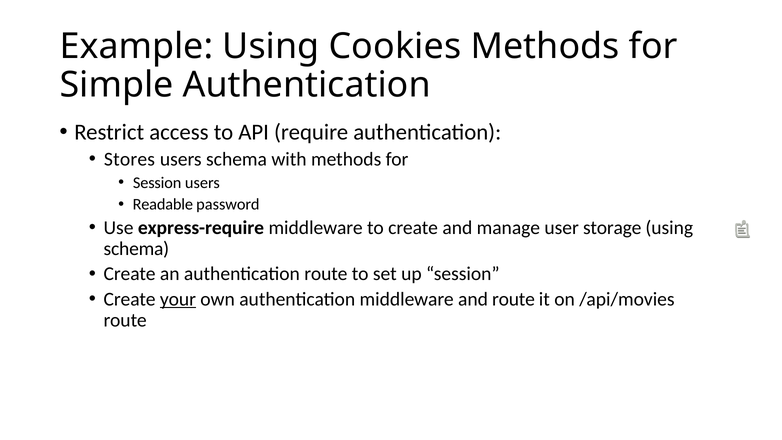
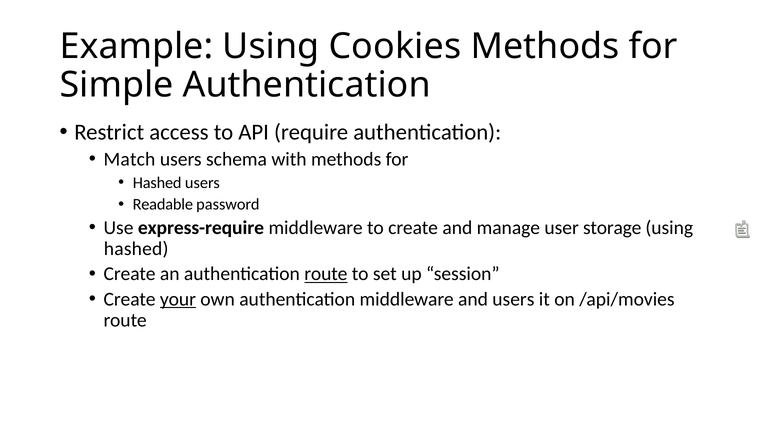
Stores: Stores -> Match (129, 159)
Session: Session -> Hashed (157, 183)
schema: schema -> hashed (136, 249)
route underline: none -> present (326, 274)
and route: route -> users (513, 299)
